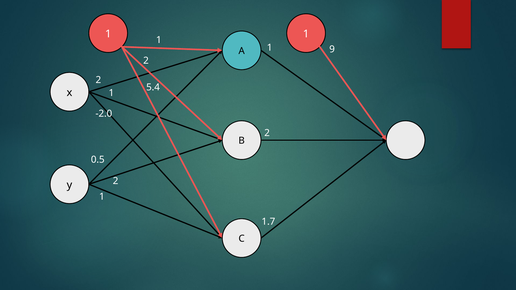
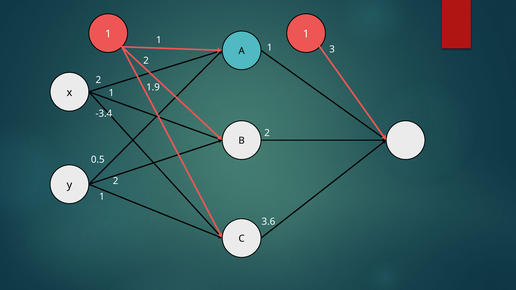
9: 9 -> 3 (332, 49)
5.4: 5.4 -> 1.9 (153, 87)
-2.0: -2.0 -> -3.4 (104, 114)
1.7: 1.7 -> 3.6 (268, 222)
